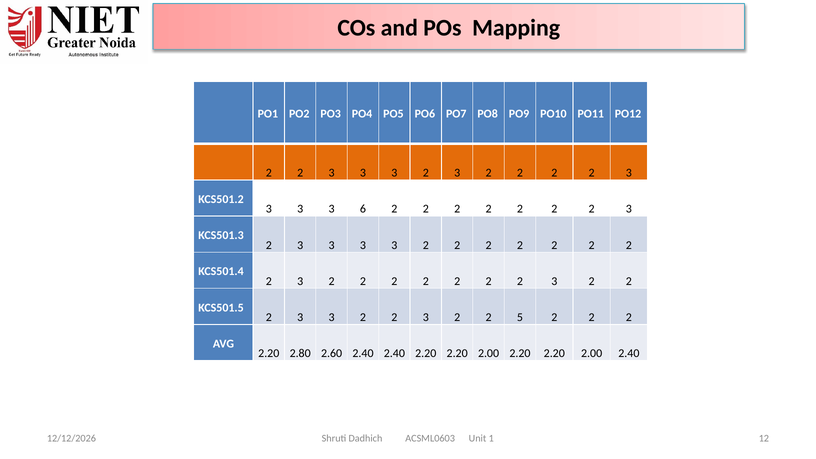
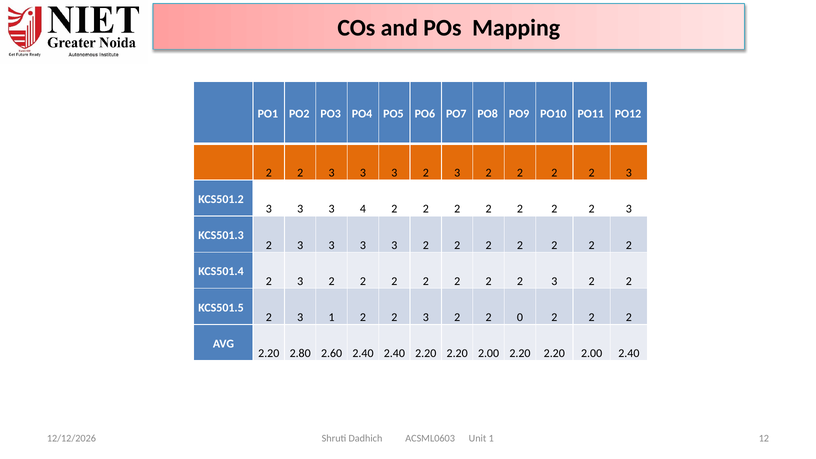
6: 6 -> 4 (363, 209)
3: 3 -> 1 (332, 317)
5: 5 -> 0 (520, 317)
